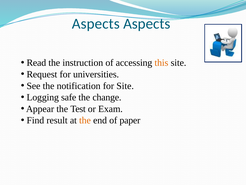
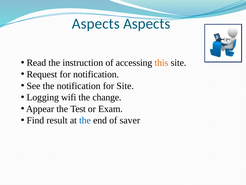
for universities: universities -> notification (96, 74)
safe: safe -> wifi (69, 97)
the colour: orange -> blue (85, 120)
paper: paper -> saver (130, 120)
